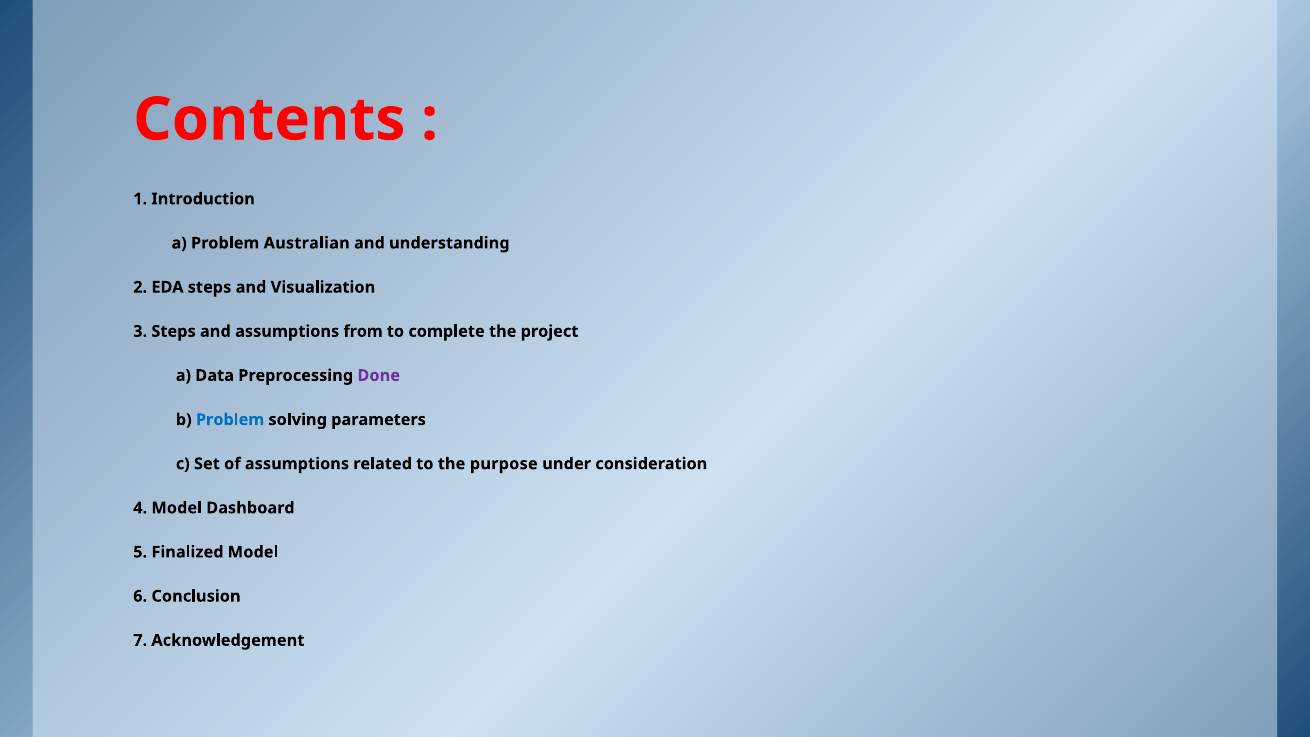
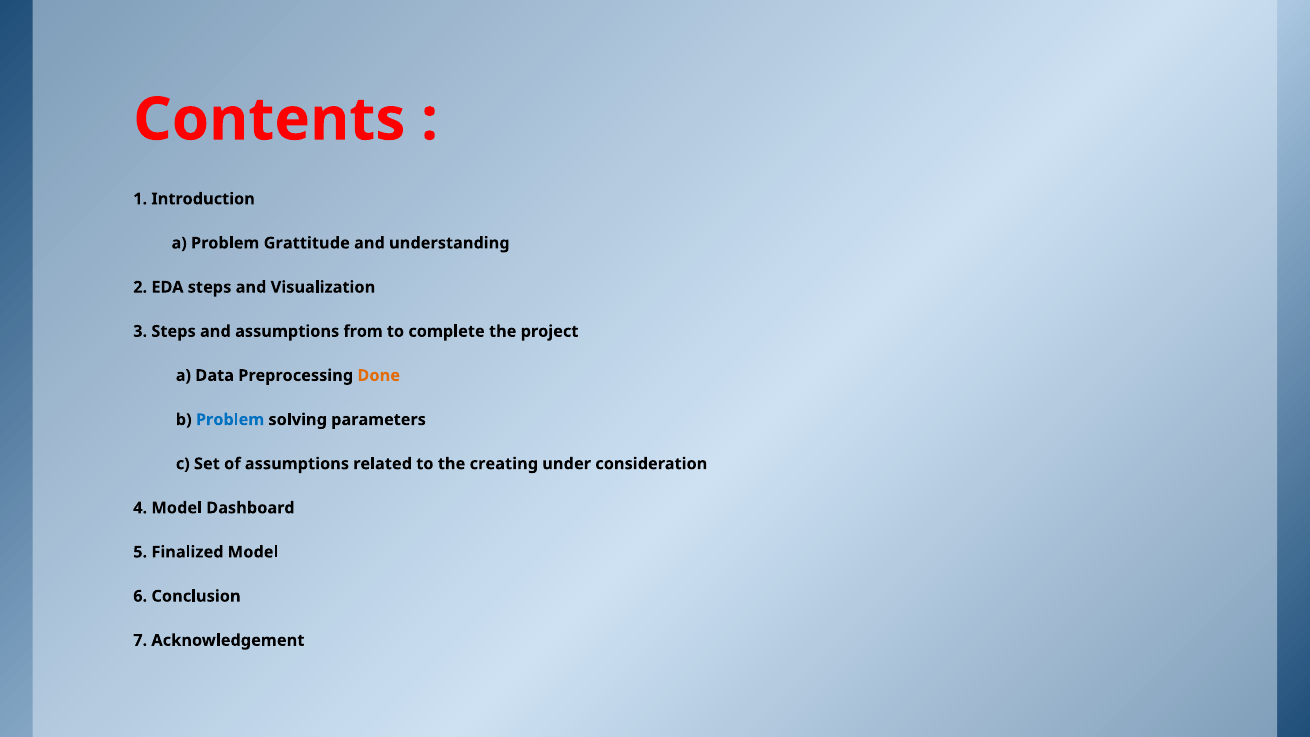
Australian: Australian -> Grattitude (307, 243)
Done colour: purple -> orange (379, 376)
purpose: purpose -> creating (504, 464)
